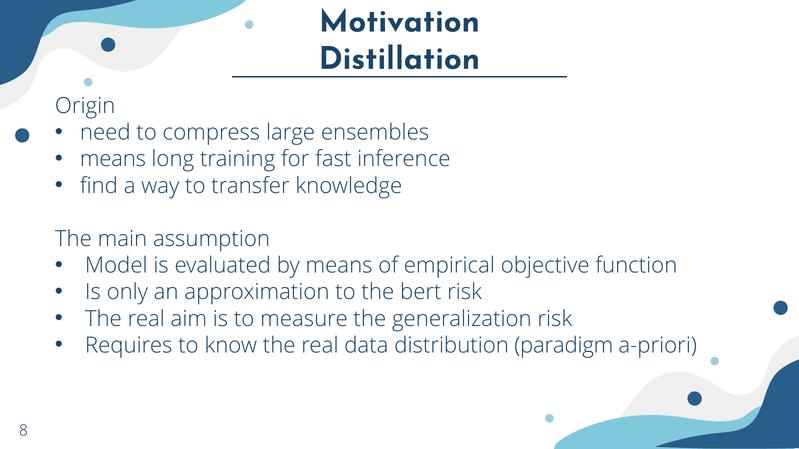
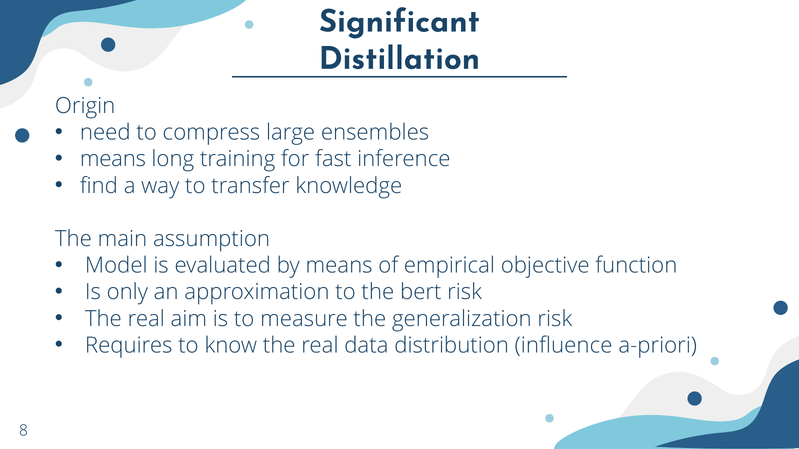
Motivation: Motivation -> Significant (399, 21)
paradigm: paradigm -> influence (564, 346)
